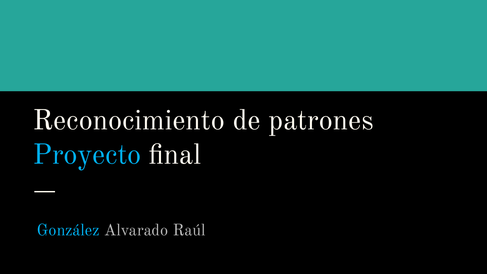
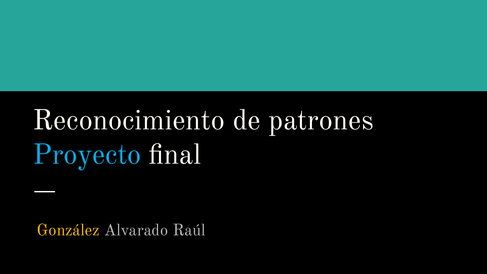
González colour: light blue -> yellow (68, 230)
